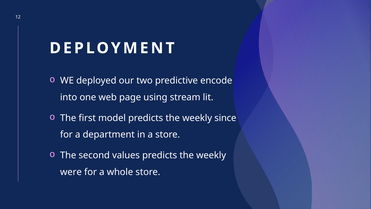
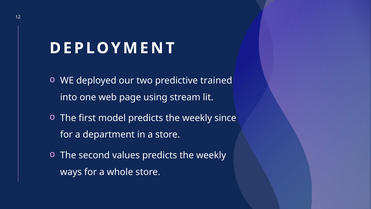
encode: encode -> trained (216, 81)
were: were -> ways (71, 172)
